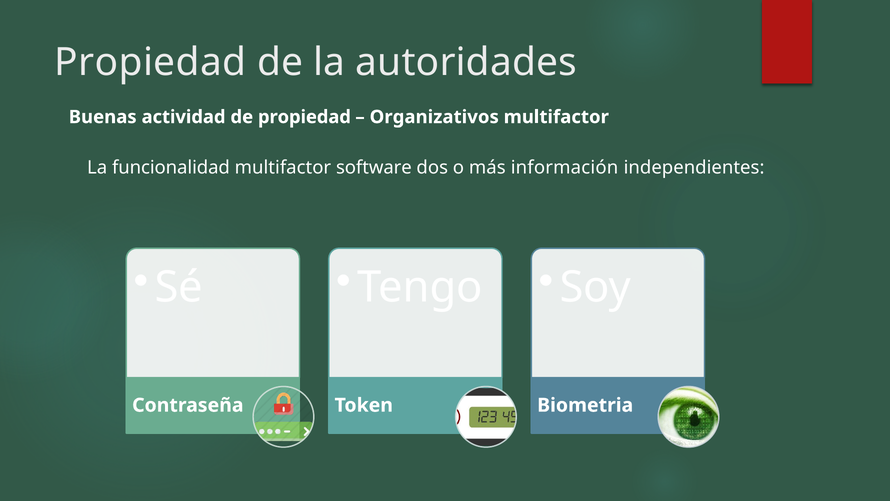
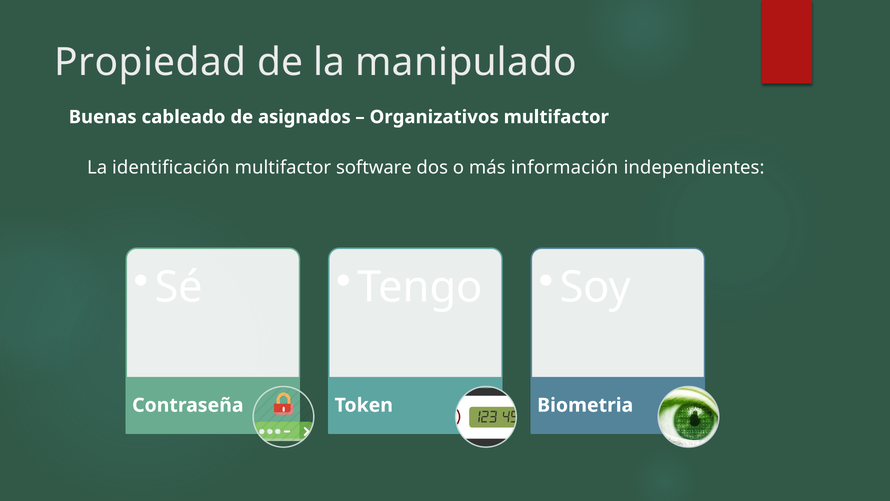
autoridades: autoridades -> manipulado (466, 62)
actividad: actividad -> cableado (183, 117)
de propiedad: propiedad -> asignados (304, 117)
funcionalidad: funcionalidad -> identificación (171, 167)
